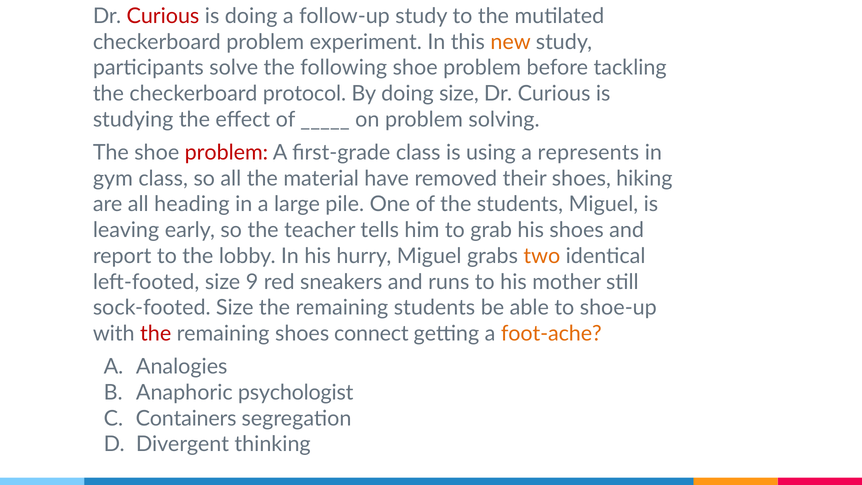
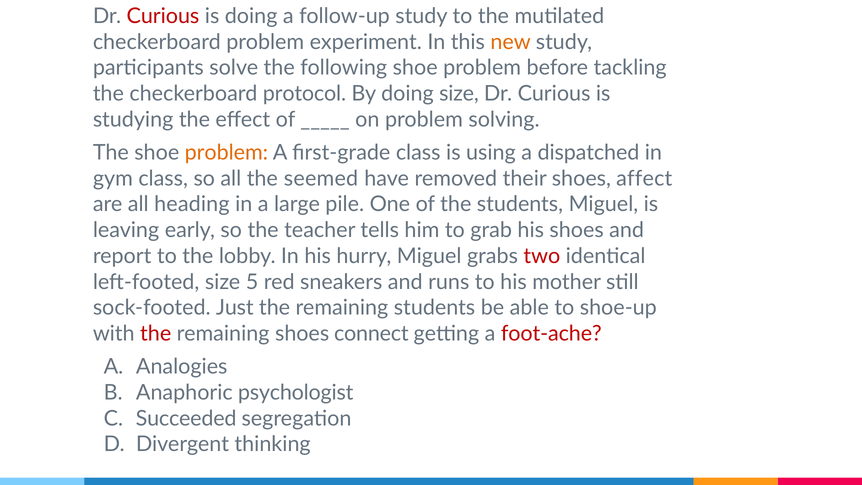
problem colour: red -> orange (226, 153)
represents: represents -> dispatched (588, 153)
material: material -> seemed (321, 178)
hiking: hiking -> affect (644, 178)
two colour: orange -> red (542, 256)
9: 9 -> 5 (252, 282)
sock-footed Size: Size -> Just (235, 308)
foot-ache colour: orange -> red (551, 334)
Containers: Containers -> Succeeded (186, 418)
